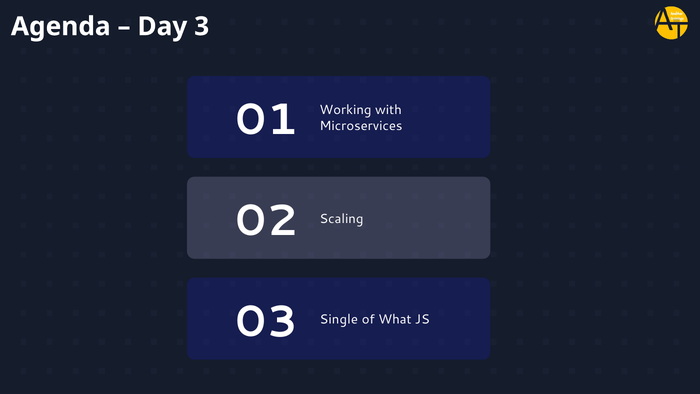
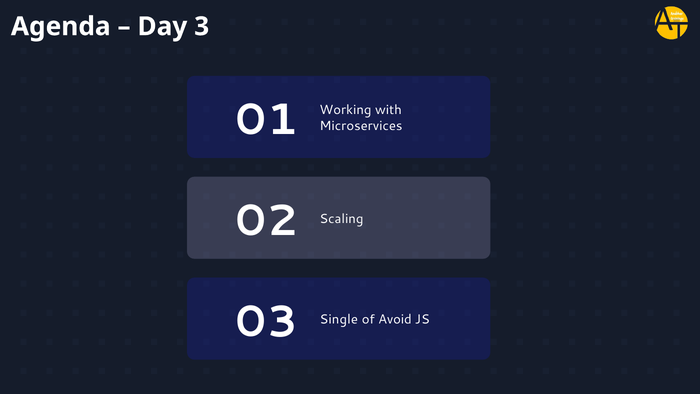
What: What -> Avoid (395, 319)
